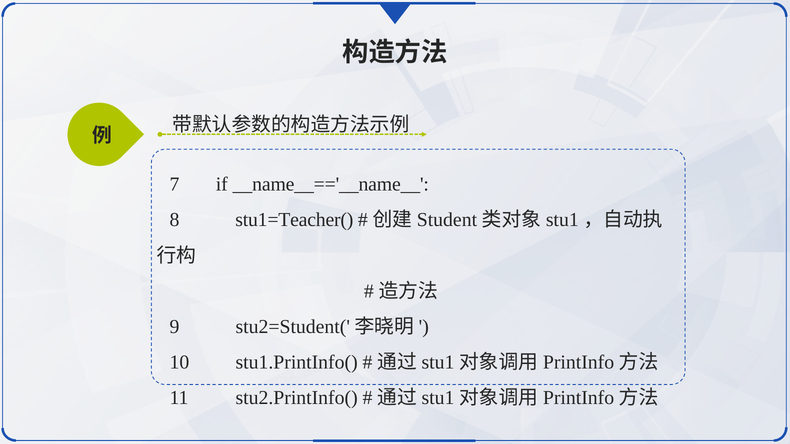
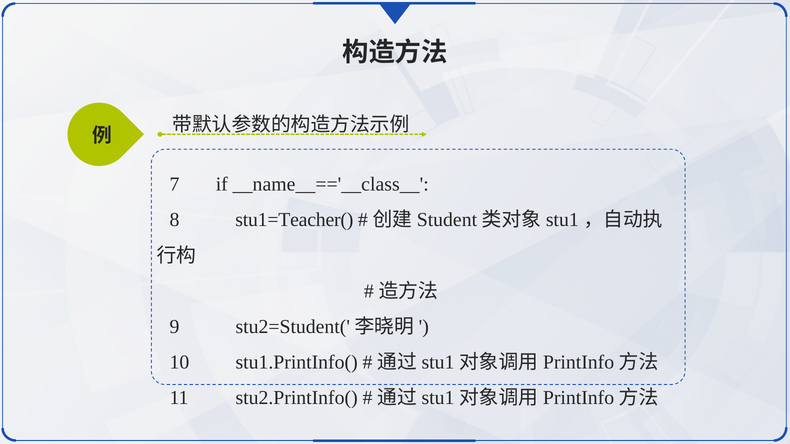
__name__=='__name__: __name__=='__name__ -> __name__=='__class__ (331, 185)
